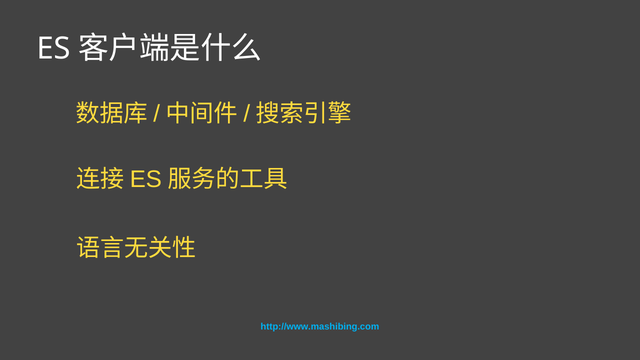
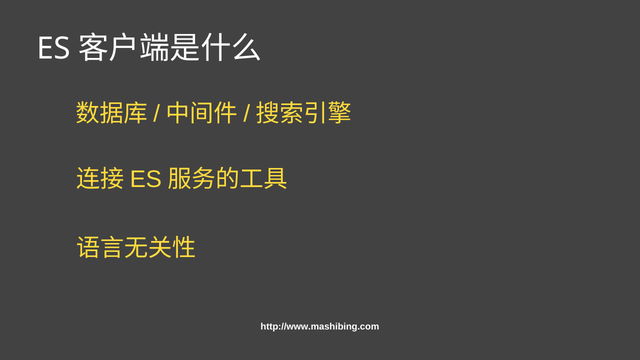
http://www.mashibing.com colour: light blue -> white (320, 327)
